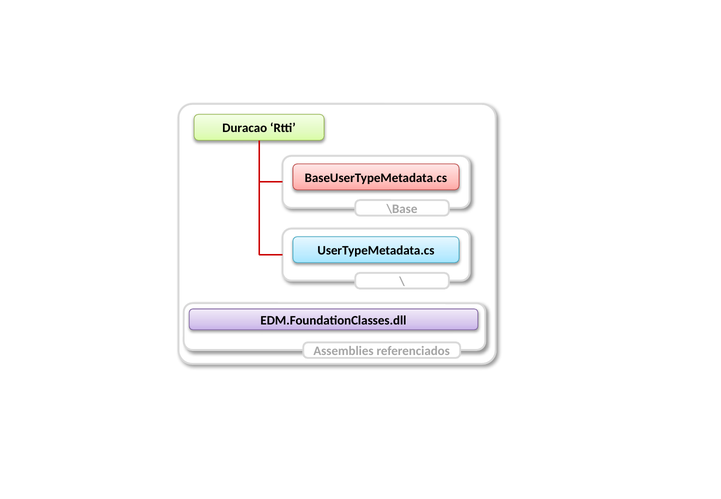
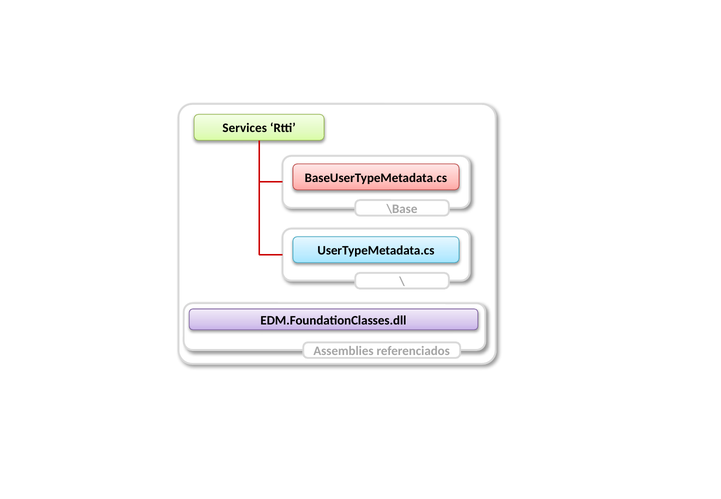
Duracao: Duracao -> Services (245, 128)
